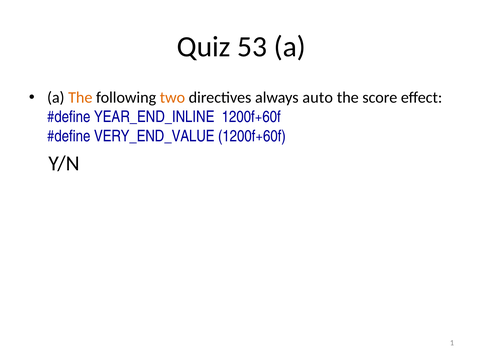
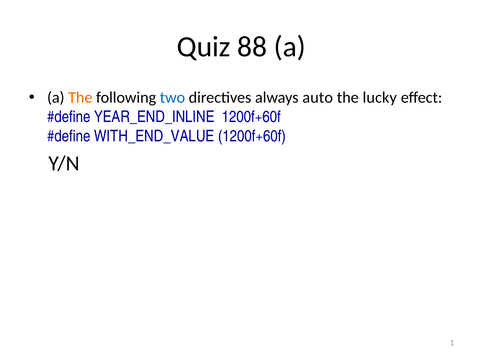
53: 53 -> 88 (252, 47)
two colour: orange -> blue (172, 98)
score: score -> lucky (380, 98)
VERY_END_VALUE: VERY_END_VALUE -> WITH_END_VALUE (154, 136)
